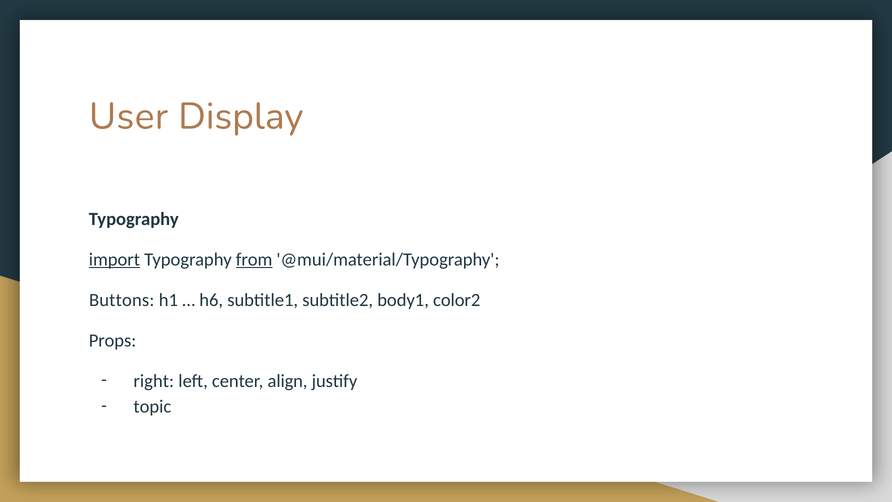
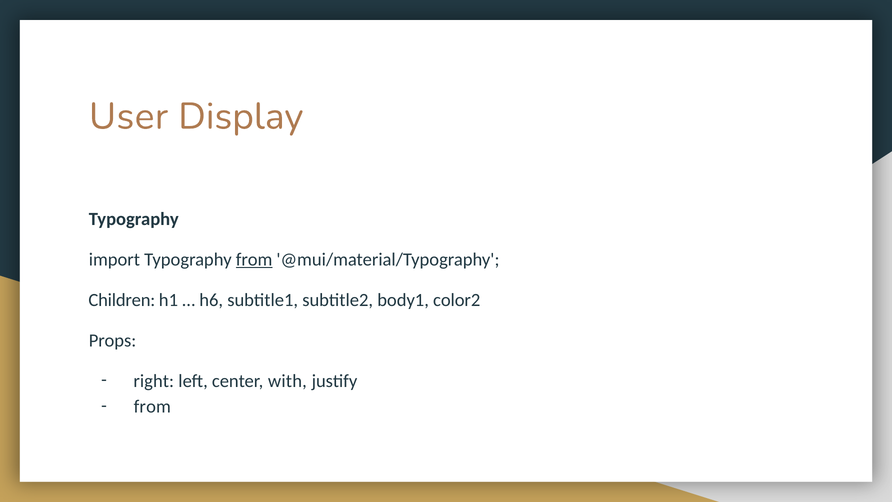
import underline: present -> none (114, 259)
Buttons: Buttons -> Children (122, 300)
align: align -> with (287, 381)
topic: topic -> from (152, 407)
